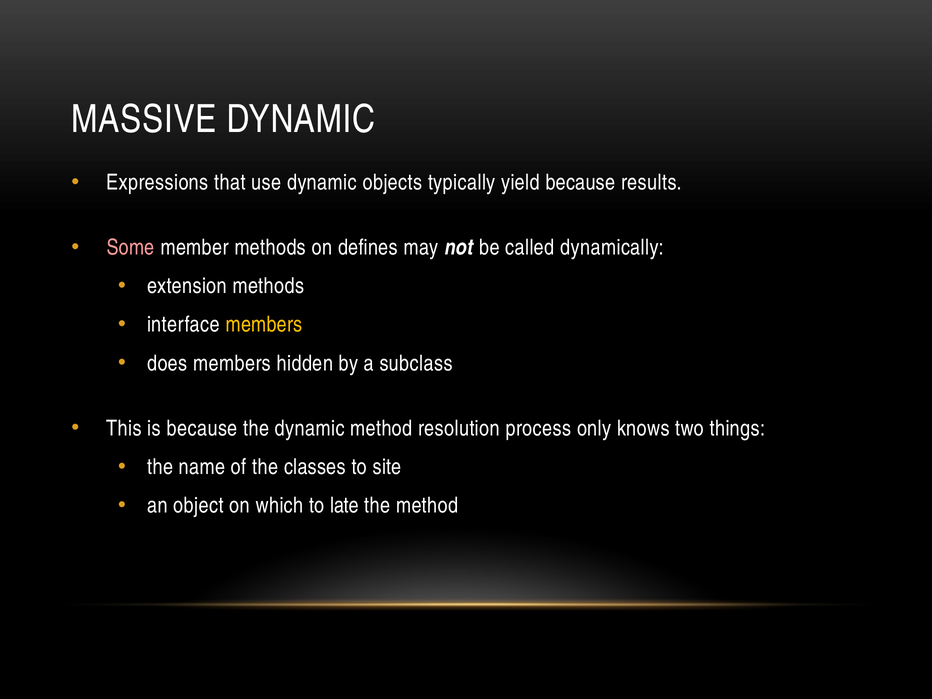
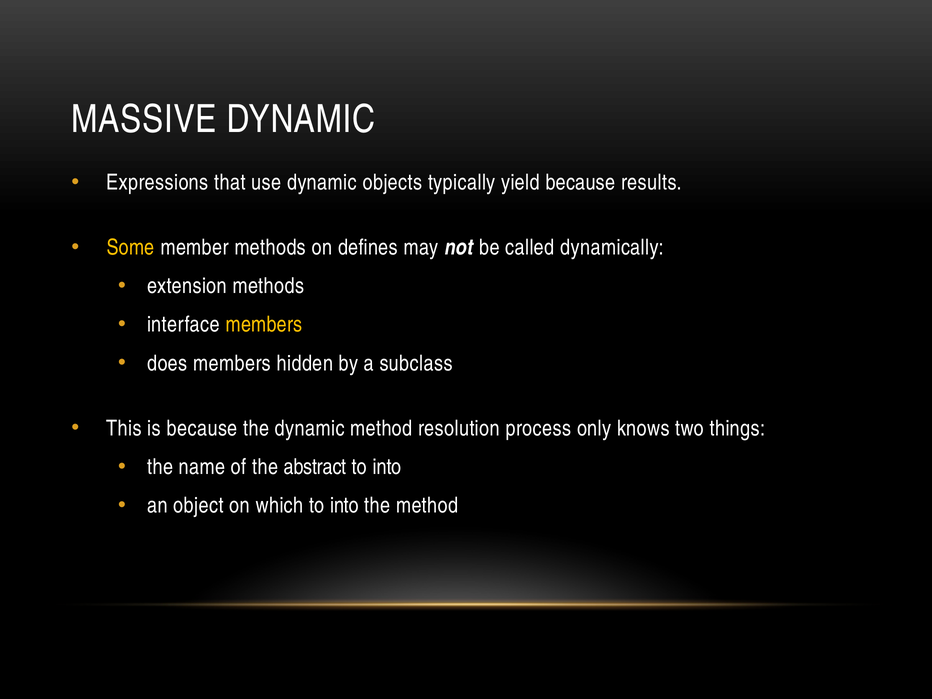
Some colour: pink -> yellow (130, 248)
classes: classes -> abstract (315, 467)
site: site -> into (387, 467)
which to late: late -> into (344, 506)
